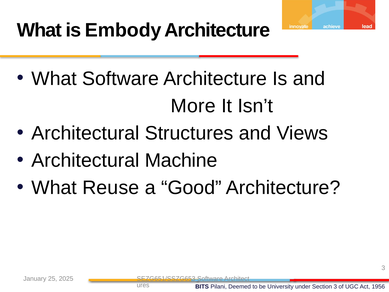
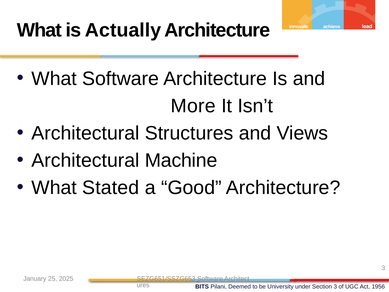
Embody: Embody -> Actually (123, 30)
Reuse: Reuse -> Stated (111, 187)
